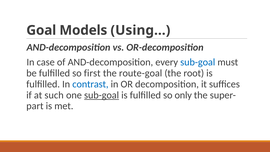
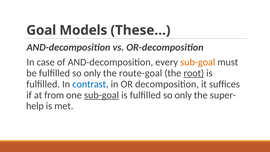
Using…: Using… -> These… (140, 30)
sub-goal colour: blue -> orange (198, 62)
be fulfilled so first: first -> only (92, 73)
root underline: none -> present (194, 73)
such: such -> from (54, 95)
part: part -> help (35, 106)
